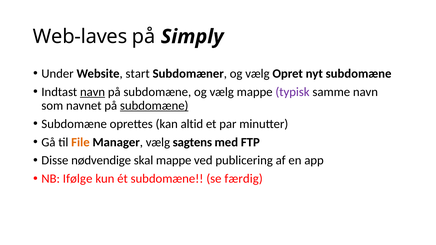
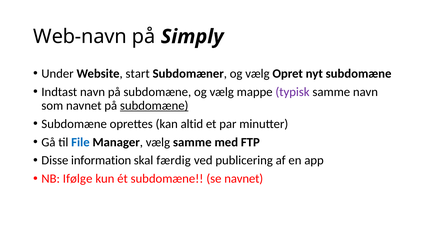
Web-laves: Web-laves -> Web-navn (80, 37)
navn underline: present -> none (93, 92)
File colour: orange -> blue (80, 142)
vælg sagtens: sagtens -> samme (192, 142)
nødvendige: nødvendige -> information (101, 161)
skal mappe: mappe -> færdig (174, 161)
se færdig: færdig -> navnet (244, 179)
